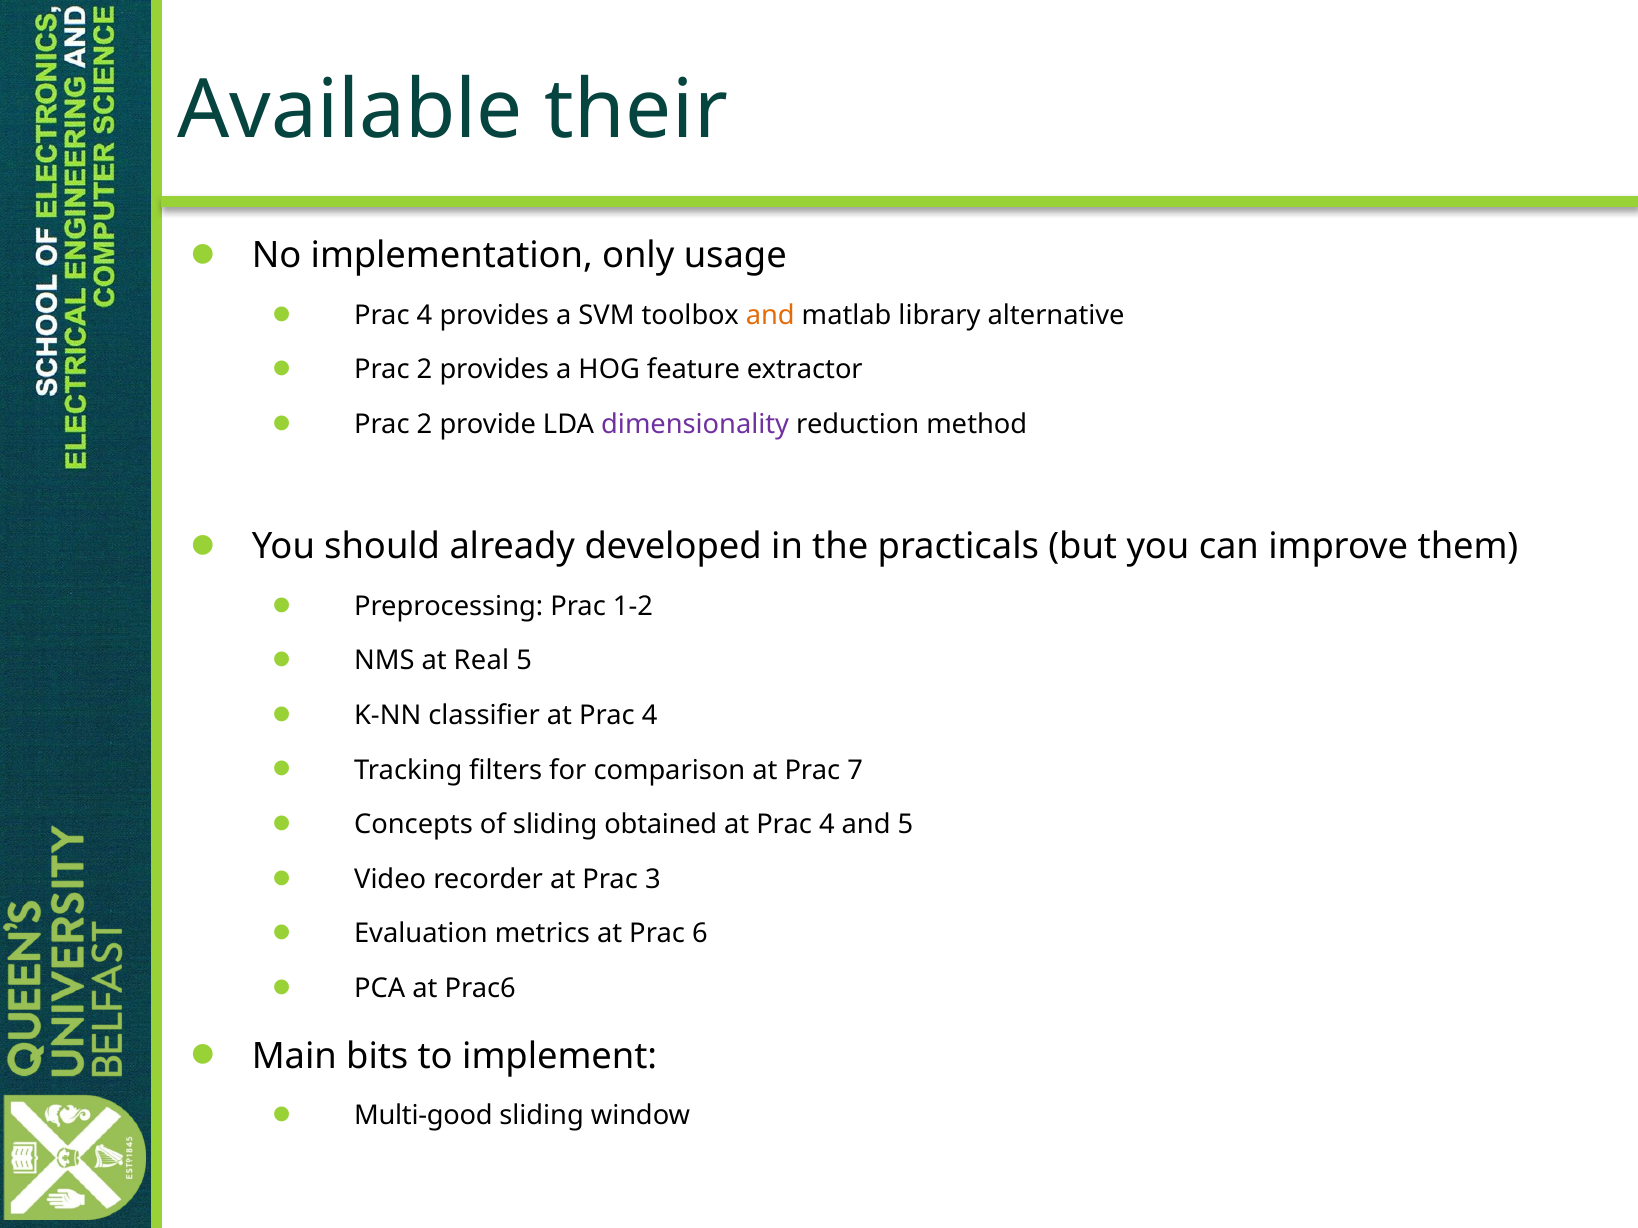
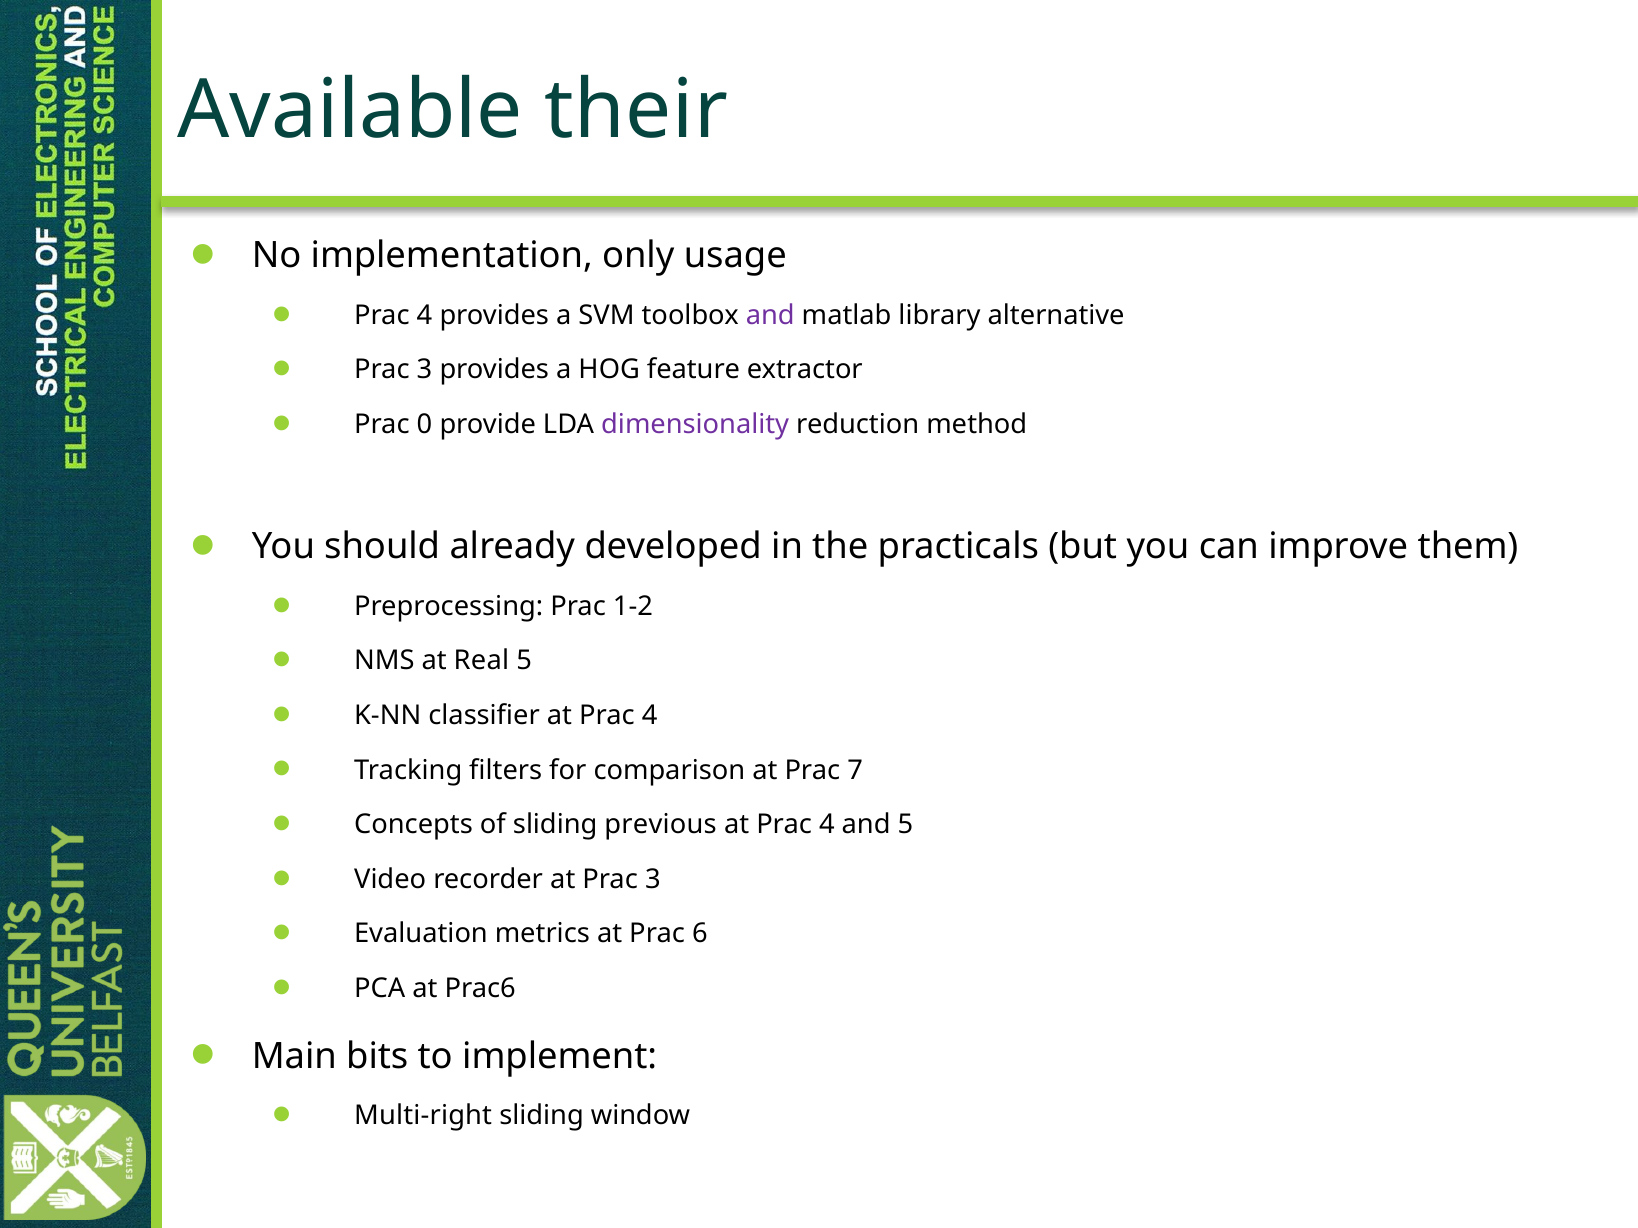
and colour: orange -> purple (770, 315)
2: 2 -> 3 (425, 370)
2: 2 -> 0 (425, 424)
obtained: obtained -> previous (661, 825)
Multi-good: Multi-good -> Multi-right (423, 1116)
